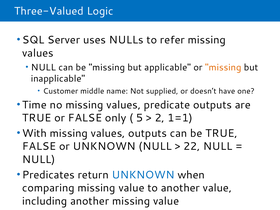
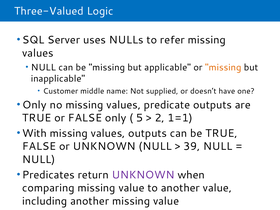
Time: Time -> Only (34, 105)
22: 22 -> 39 (192, 146)
UNKNOWN colour: blue -> purple (143, 175)
